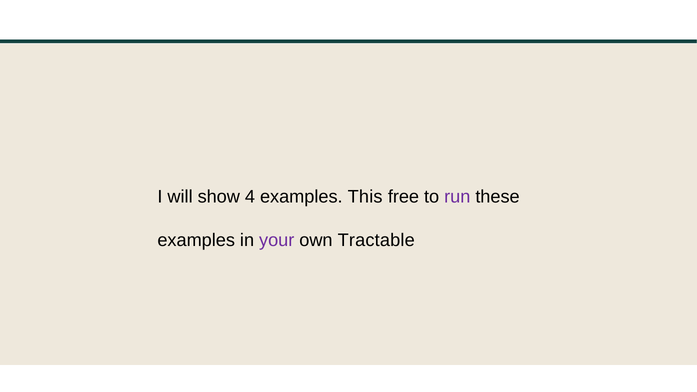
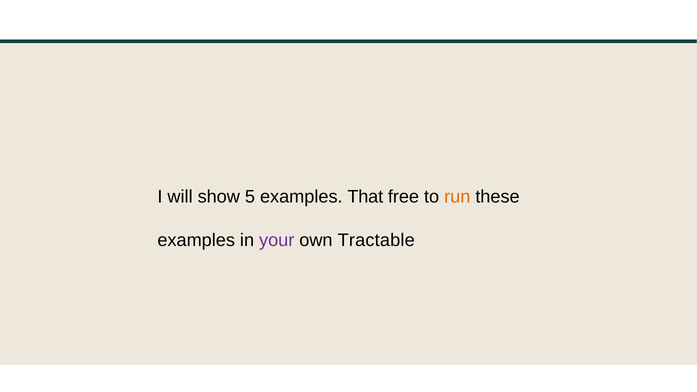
4: 4 -> 5 (250, 197)
This: This -> That (365, 197)
run colour: purple -> orange (457, 197)
